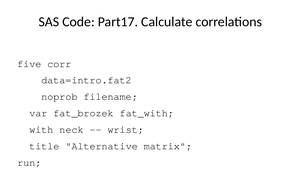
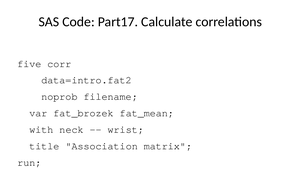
fat_with: fat_with -> fat_mean (147, 113)
Alternative: Alternative -> Association (102, 146)
